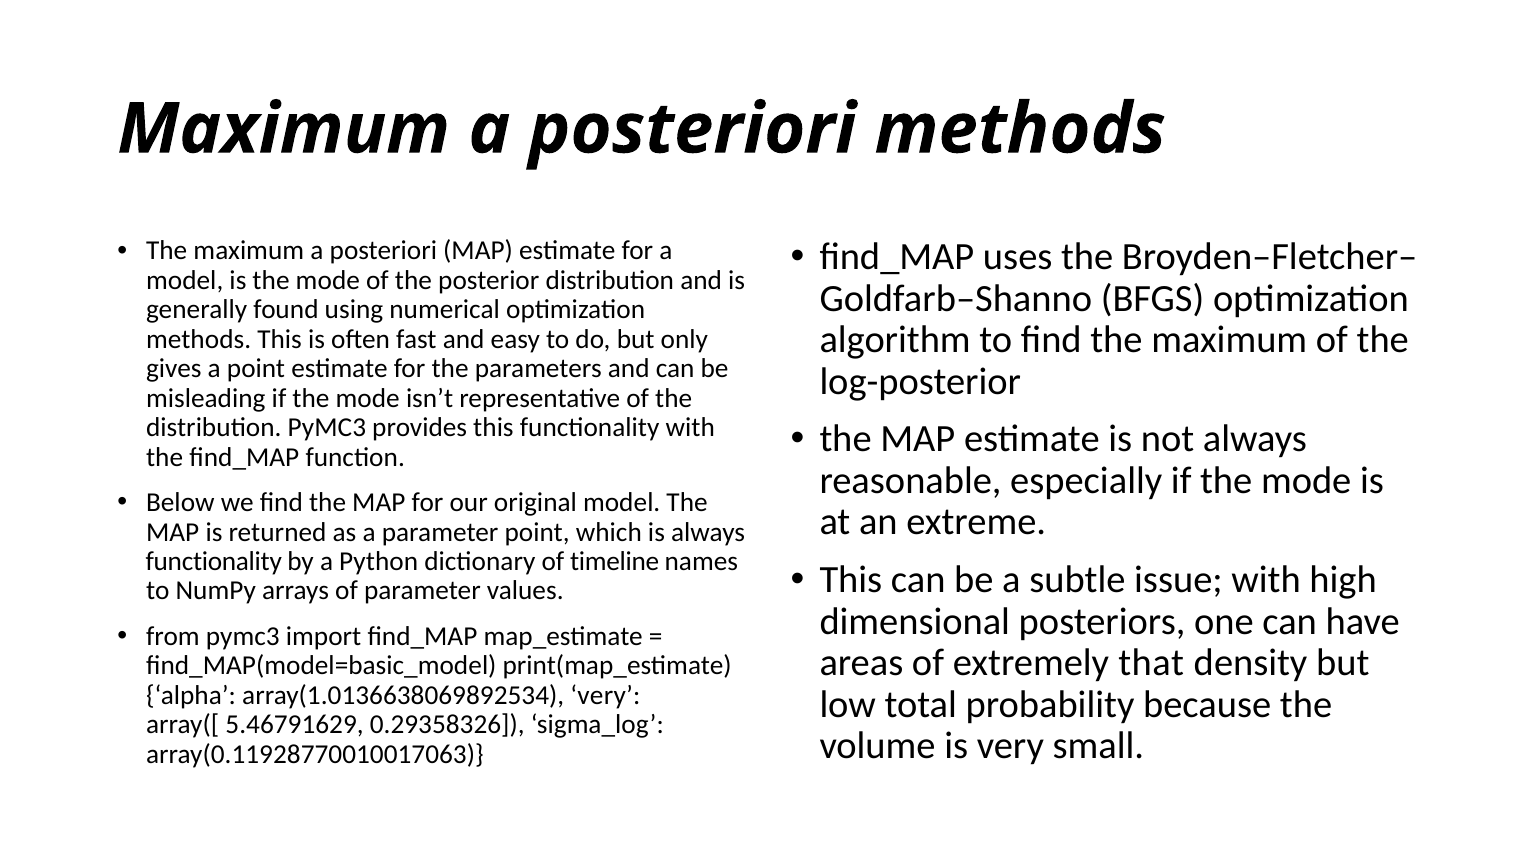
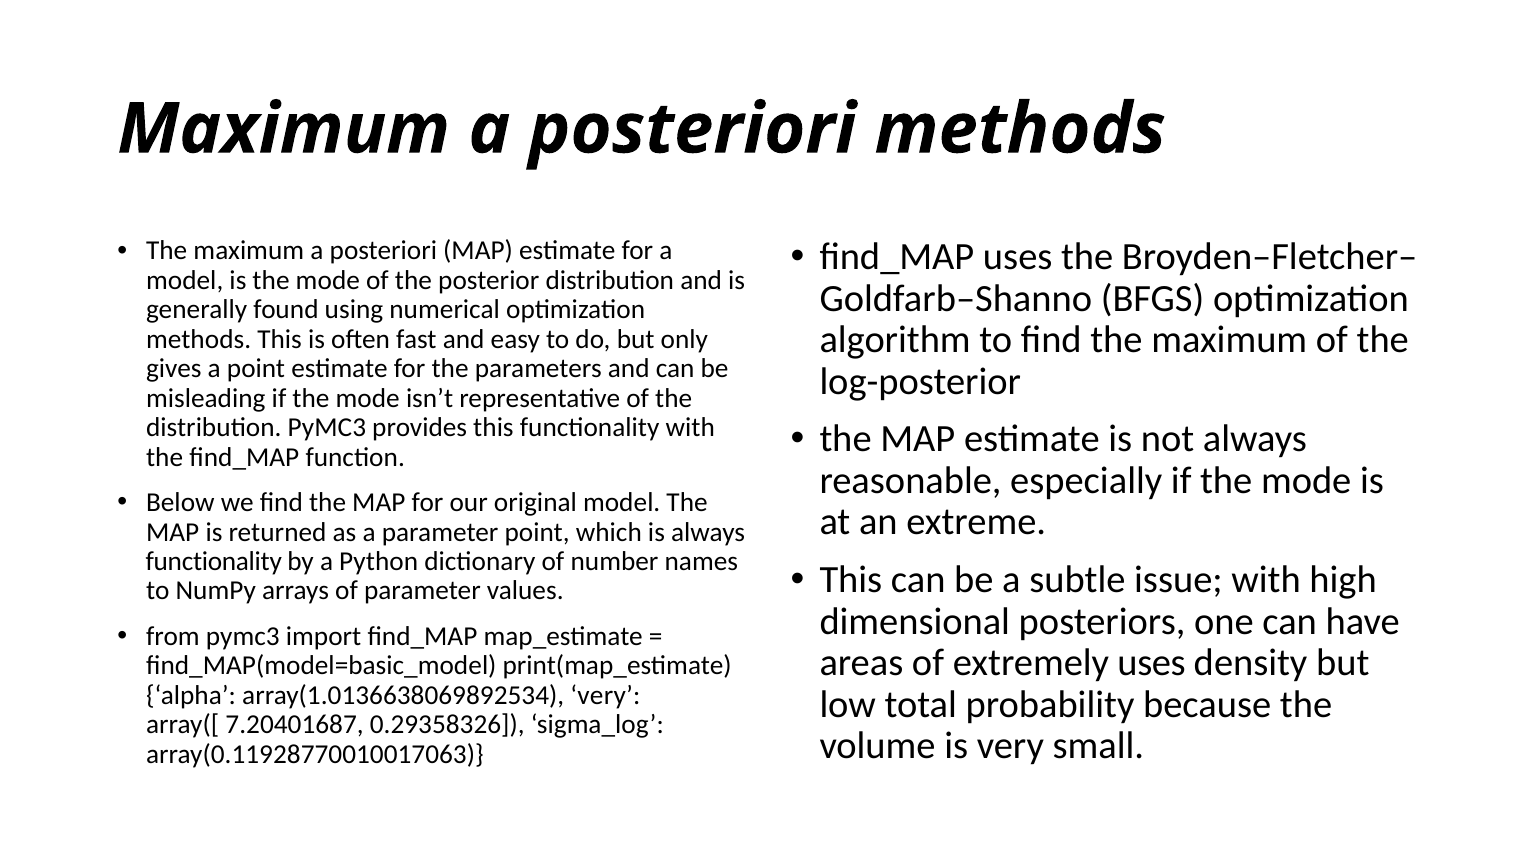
timeline: timeline -> number (615, 561)
extremely that: that -> uses (1152, 663)
5.46791629: 5.46791629 -> 7.20401687 (295, 725)
